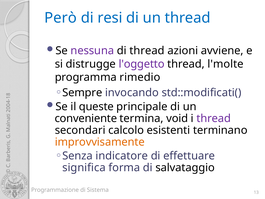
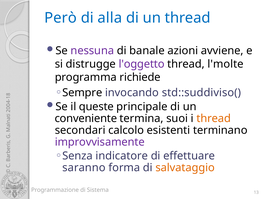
resi: resi -> alla (110, 18)
di thread: thread -> banale (147, 51)
rimedio: rimedio -> richiede (140, 77)
std::modificati(: std::modificati( -> std::suddiviso( (201, 92)
void: void -> suoi (177, 118)
thread colour: purple -> orange (214, 118)
improvvisamente colour: orange -> purple (100, 142)
significa: significa -> saranno (84, 167)
salvataggio colour: black -> orange (185, 167)
